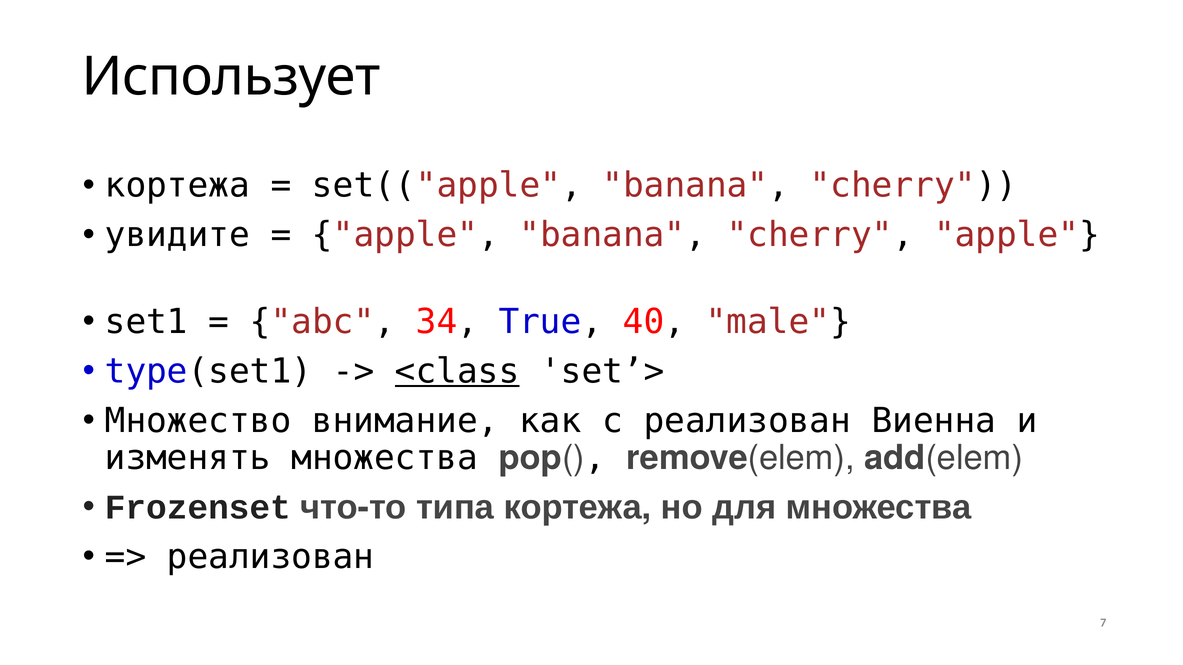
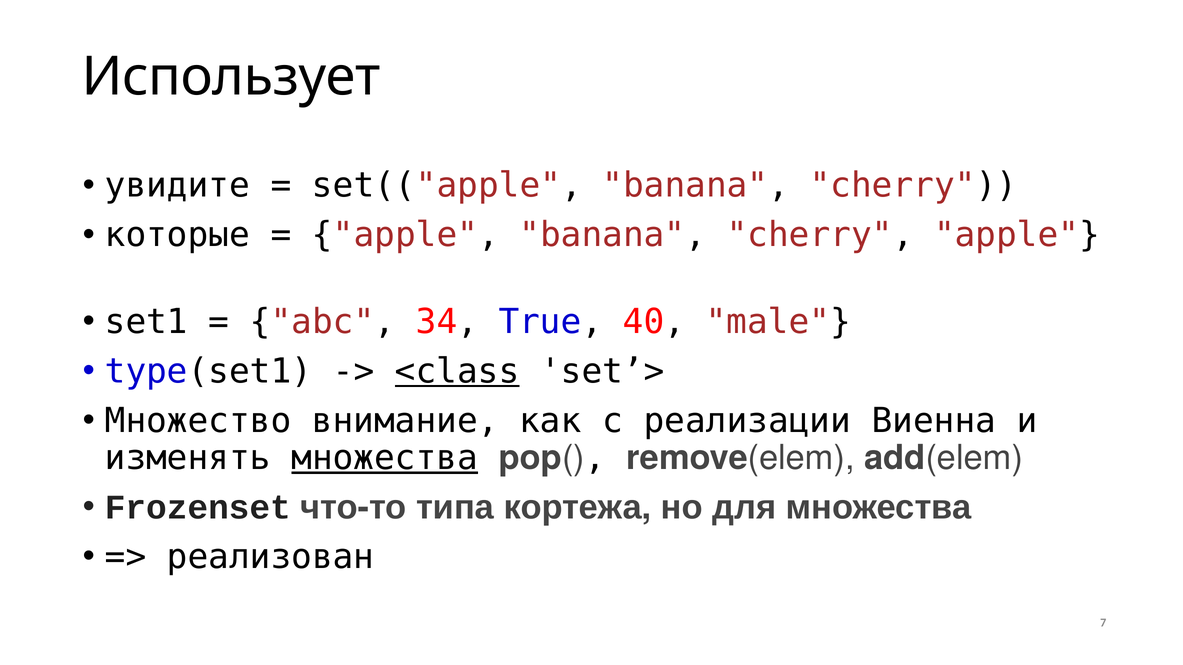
кортежа: кортежа -> увидите (177, 186)
увидите: увидите -> которые (177, 235)
с реализован: реализован -> реализации (747, 421)
множества underline: none -> present (385, 458)
